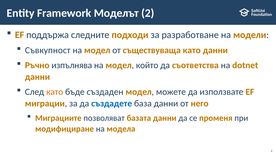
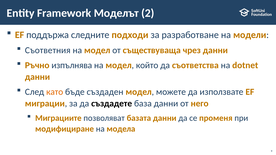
Съвкупност: Съвкупност -> Съответния (48, 50)
съществуваща като: като -> чрез (192, 50)
създадете colour: blue -> black (112, 104)
